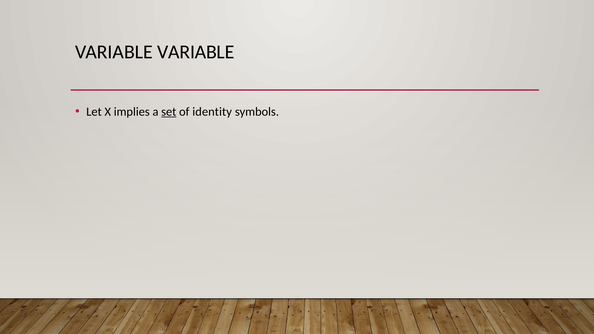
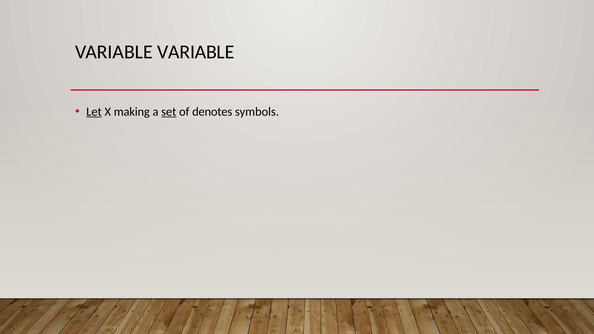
Let underline: none -> present (94, 112)
implies: implies -> making (132, 112)
identity: identity -> denotes (212, 112)
